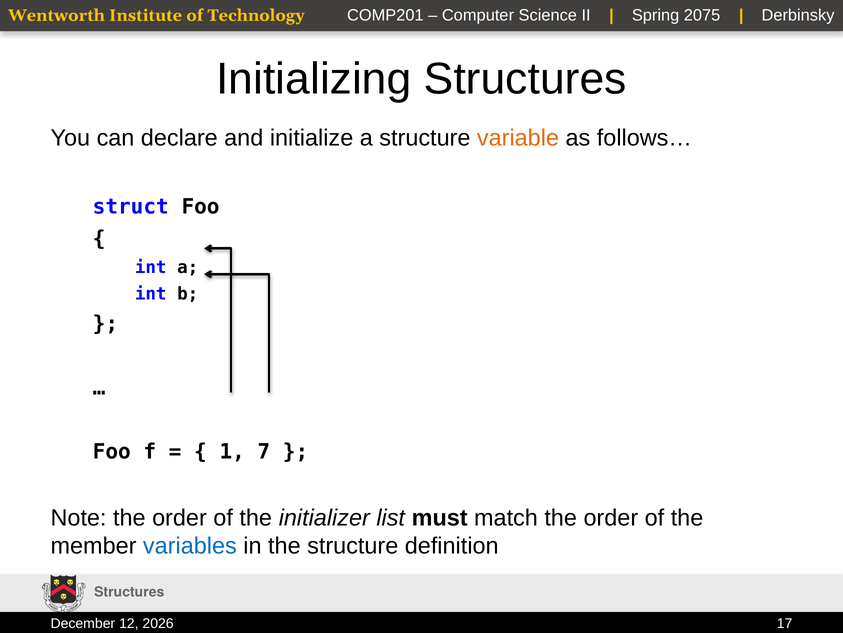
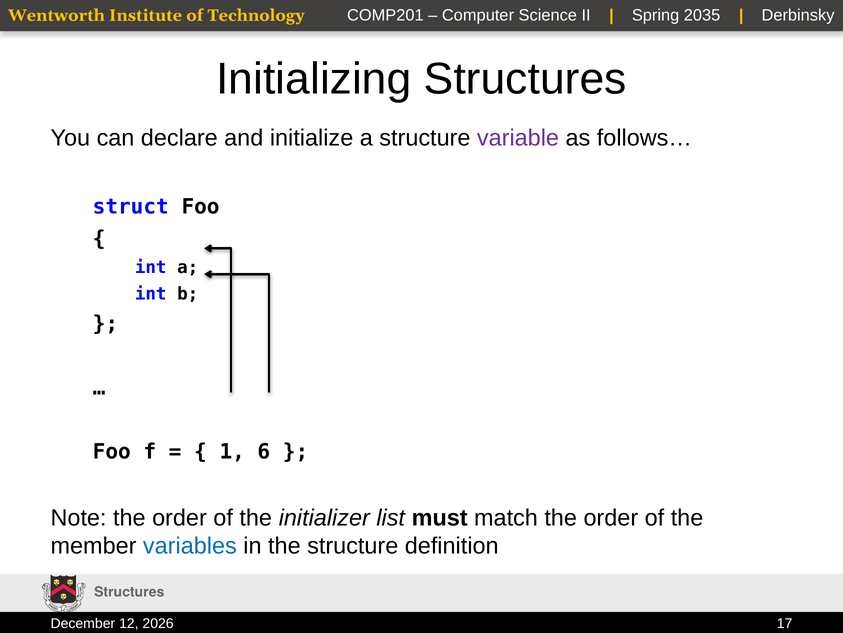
2075: 2075 -> 2035 (702, 15)
variable colour: orange -> purple (518, 138)
7: 7 -> 6 (264, 451)
